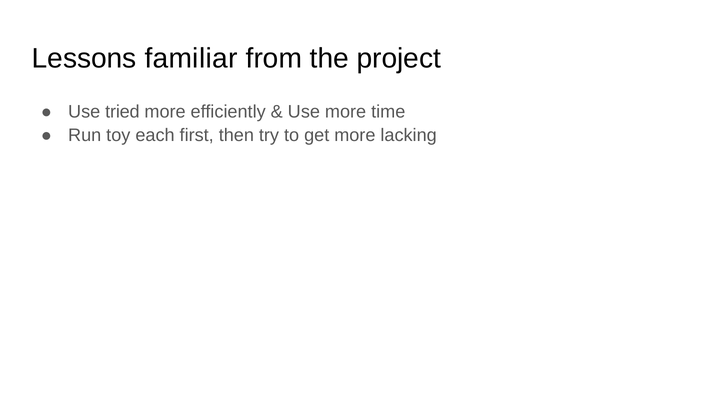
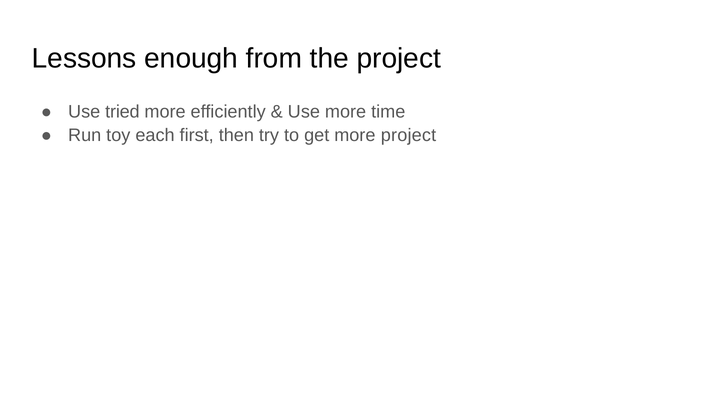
familiar: familiar -> enough (191, 59)
more lacking: lacking -> project (409, 135)
